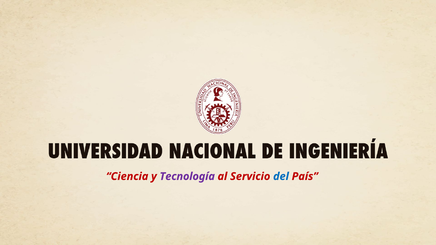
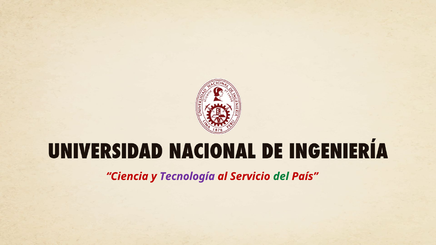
del colour: blue -> green (281, 177)
